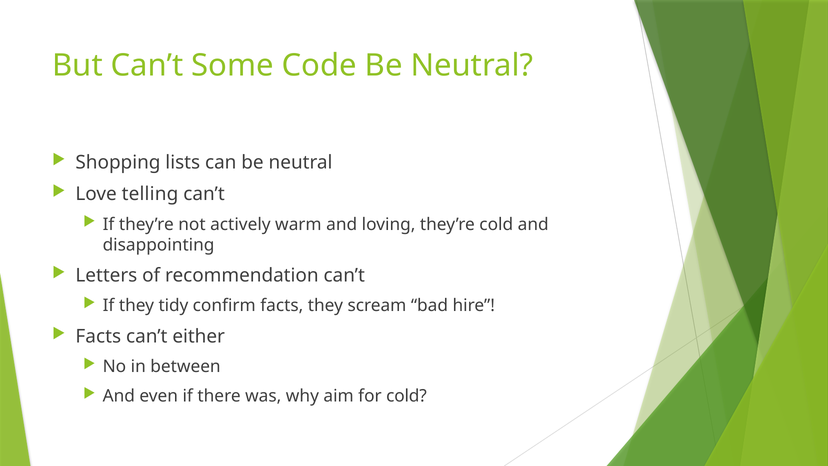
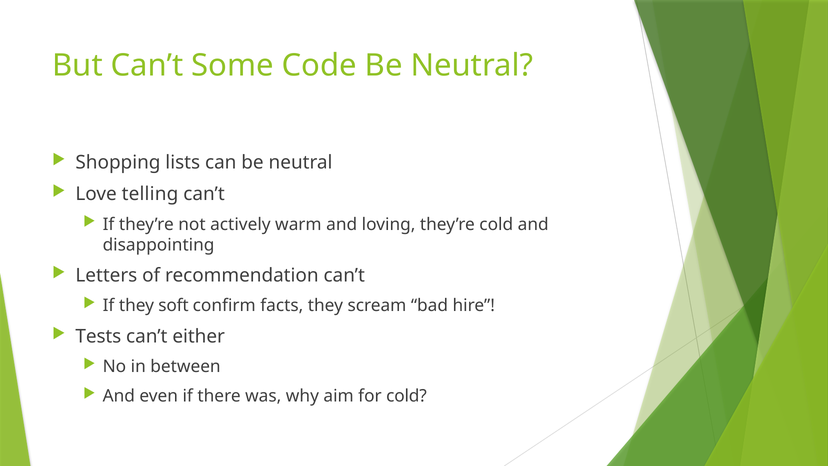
tidy: tidy -> soft (173, 306)
Facts: Facts -> Tests (98, 336)
